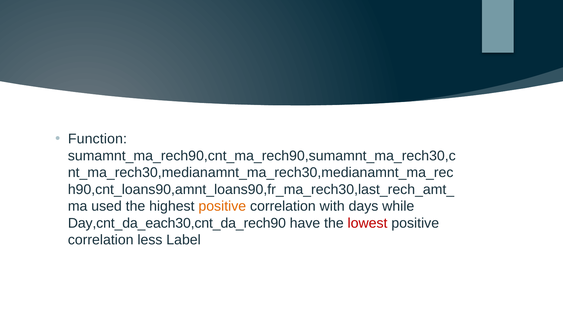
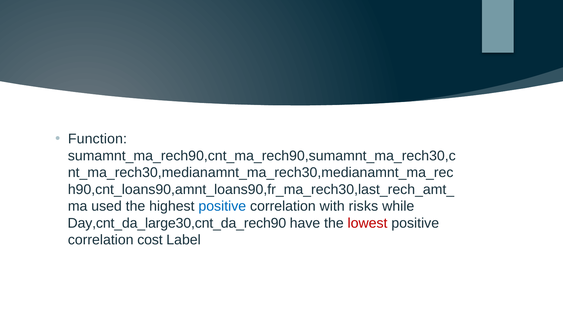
positive colour: orange -> blue (222, 207)
days: days -> risks (363, 207)
Day,cnt_da_each30,cnt_da_rech90: Day,cnt_da_each30,cnt_da_rech90 -> Day,cnt_da_large30,cnt_da_rech90 (177, 224)
less: less -> cost (150, 240)
